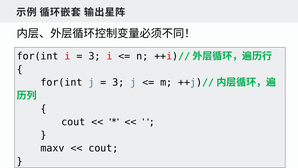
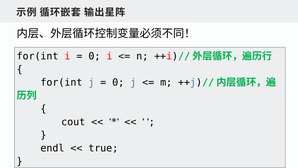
3: 3 -> 0 (94, 56)
3: 3 -> 0 (118, 82)
maxv: maxv -> endl (53, 148)
cout: cout -> true (103, 148)
